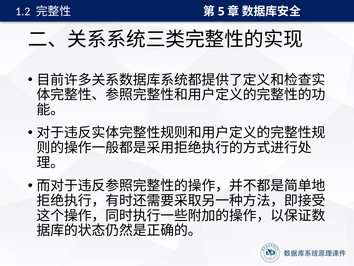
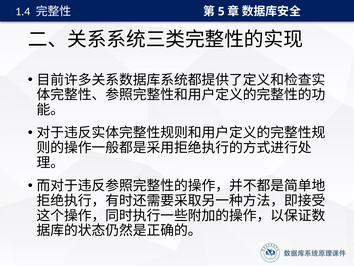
1.2: 1.2 -> 1.4 (23, 12)
